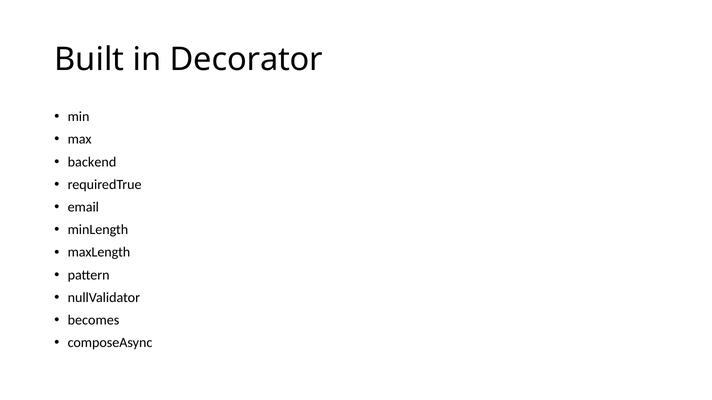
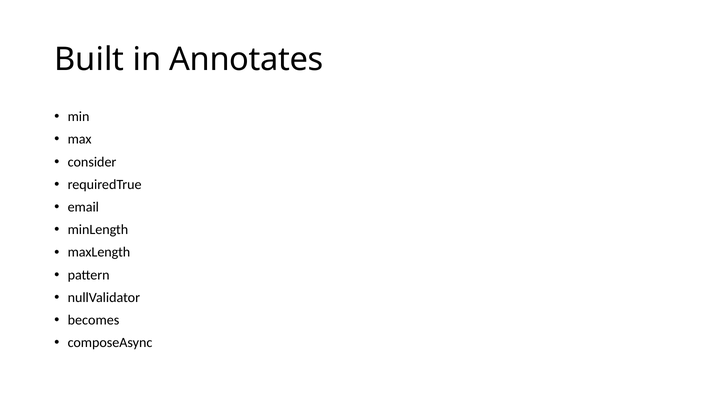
Decorator: Decorator -> Annotates (246, 60)
backend: backend -> consider (92, 162)
